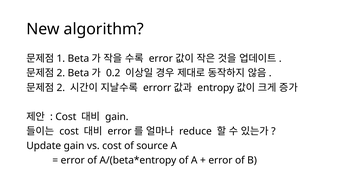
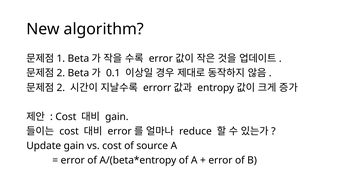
0.2: 0.2 -> 0.1 (113, 73)
